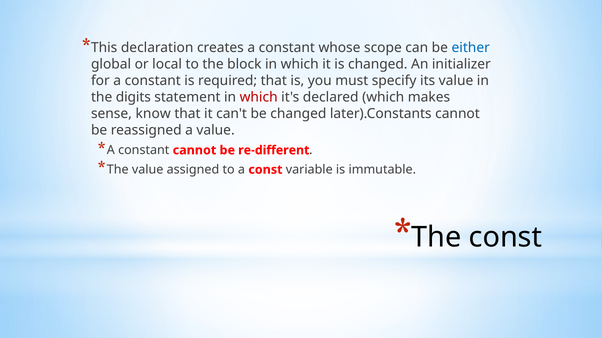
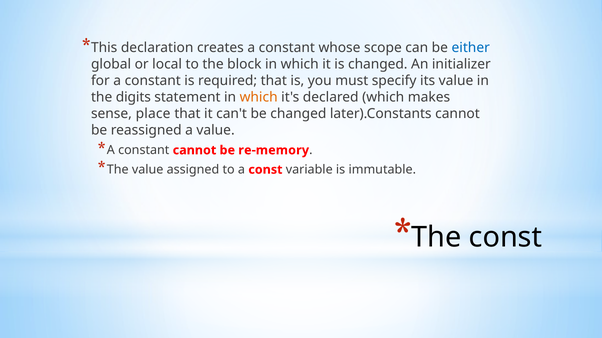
which colour: red -> orange (259, 97)
know: know -> place (153, 114)
re-different: re-different -> re-memory (274, 150)
